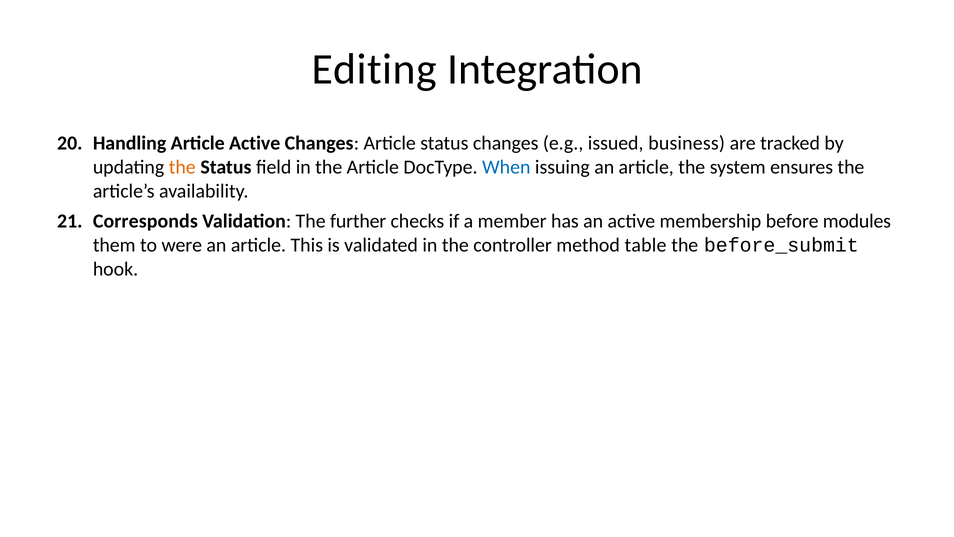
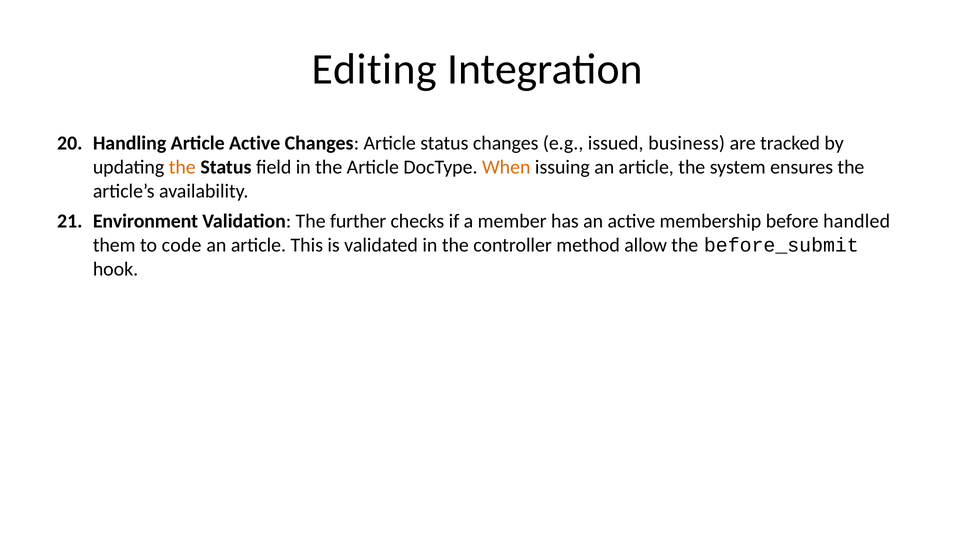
When colour: blue -> orange (506, 167)
Corresponds: Corresponds -> Environment (145, 221)
modules: modules -> handled (857, 221)
were: were -> code (182, 245)
table: table -> allow (646, 245)
